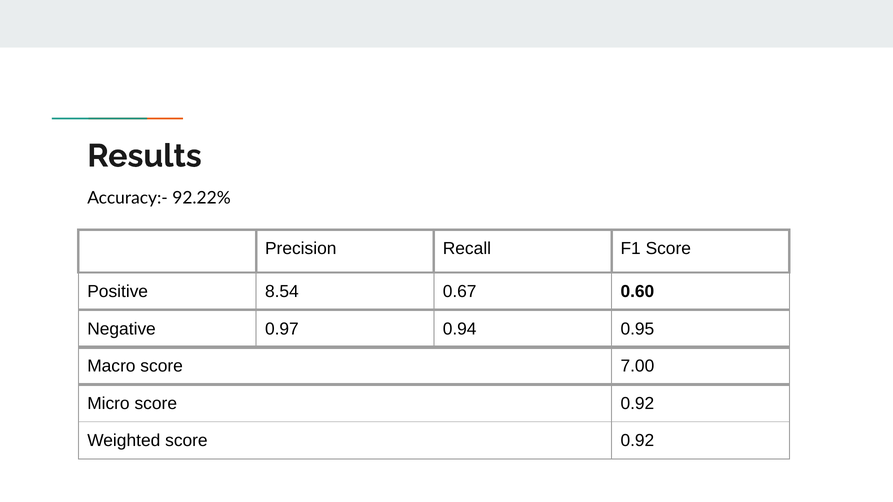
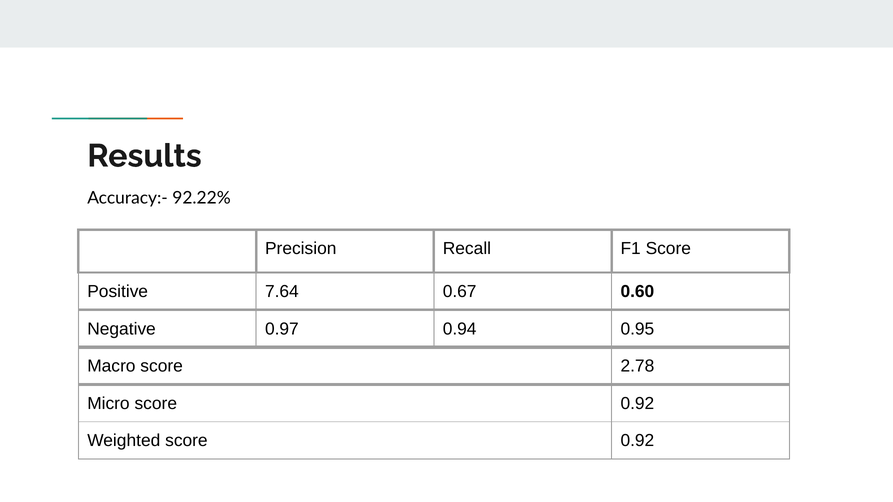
8.54: 8.54 -> 7.64 (282, 292)
7.00: 7.00 -> 2.78 (637, 366)
